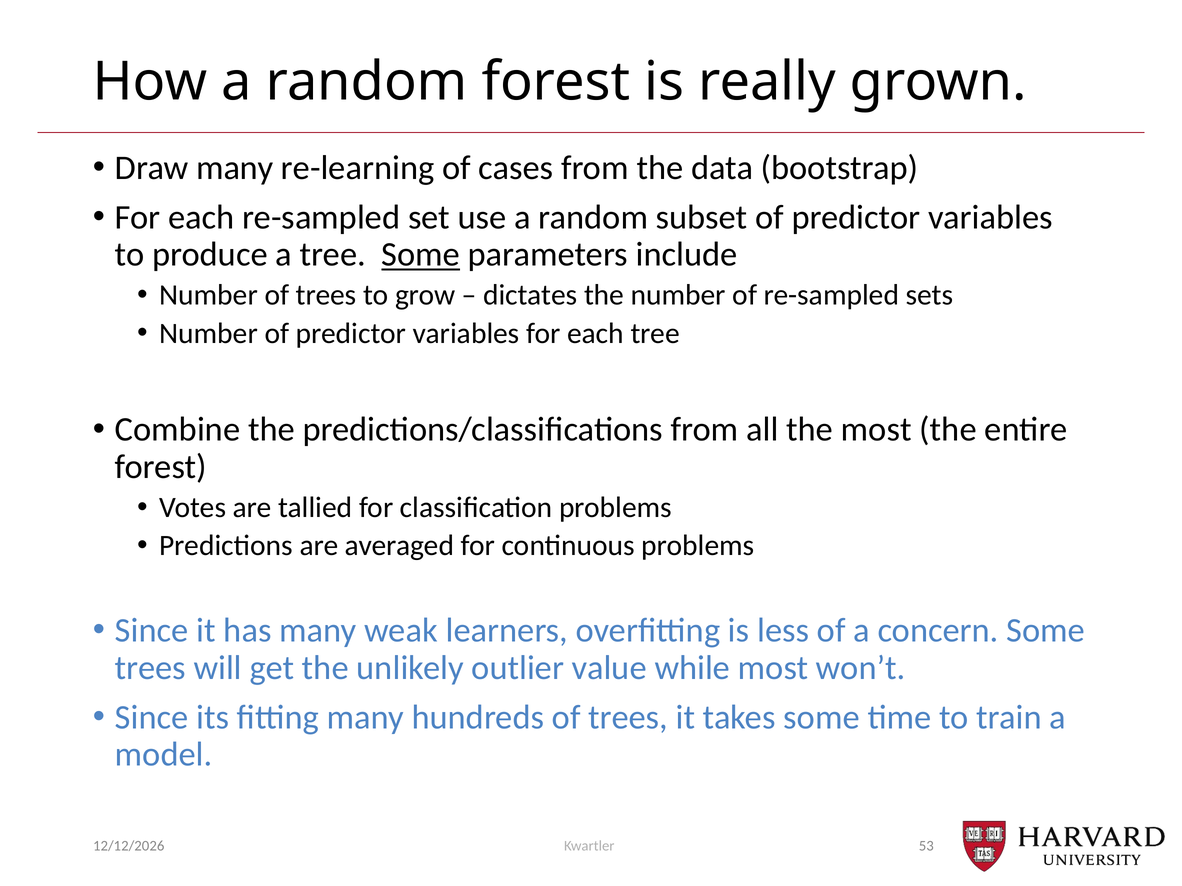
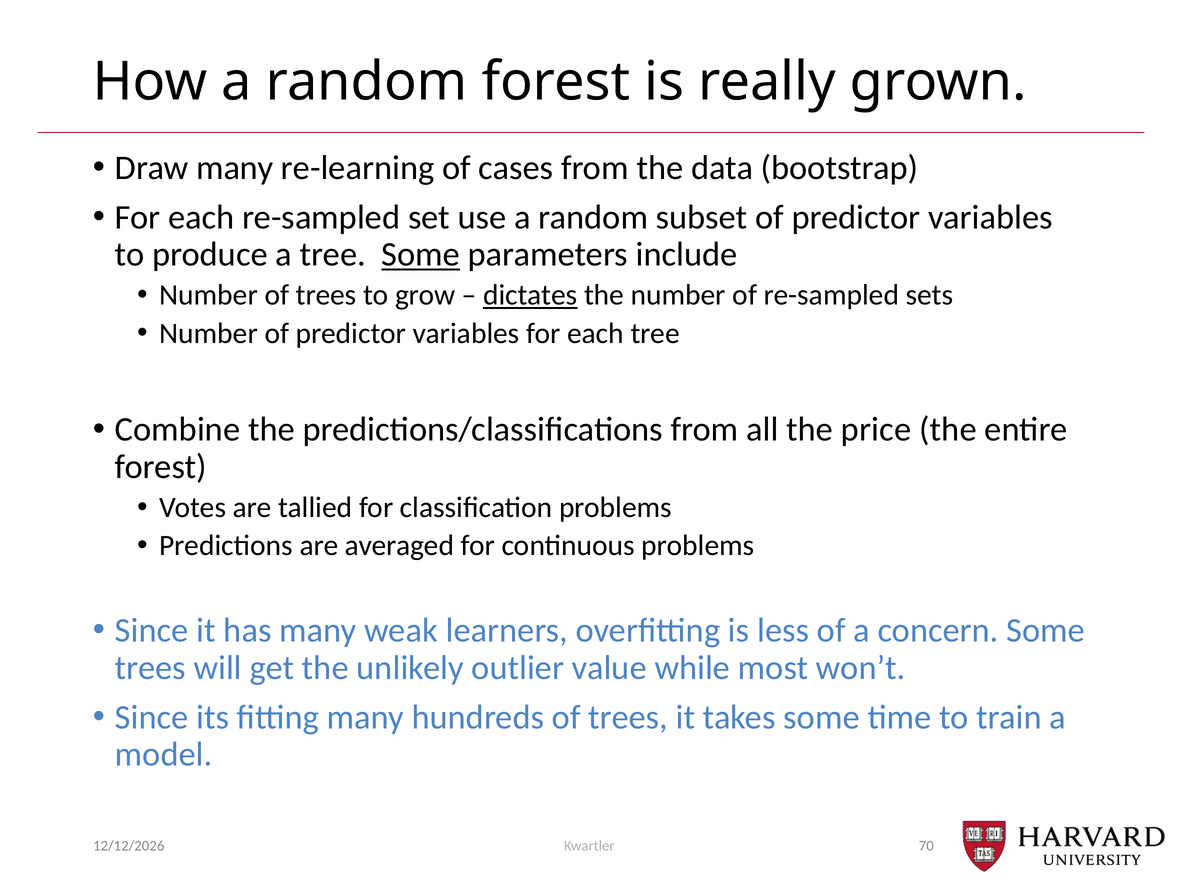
dictates underline: none -> present (530, 295)
the most: most -> price (876, 430)
53: 53 -> 70 (926, 846)
